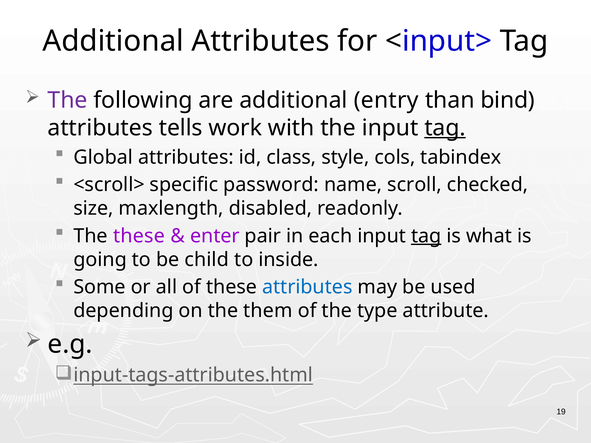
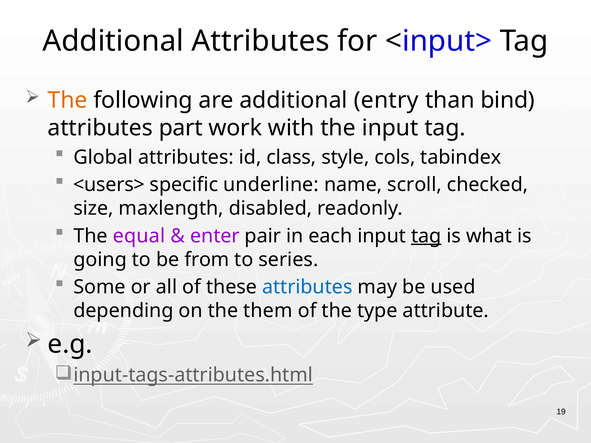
The colour: purple -> orange (68, 100)
tells: tells -> part (181, 128)
tag underline: present -> none (445, 128)
<scroll>: <scroll> -> <users> (109, 185)
password: password -> underline (271, 185)
The these: these -> equal (139, 236)
child: child -> from (207, 260)
inside: inside -> series (288, 260)
